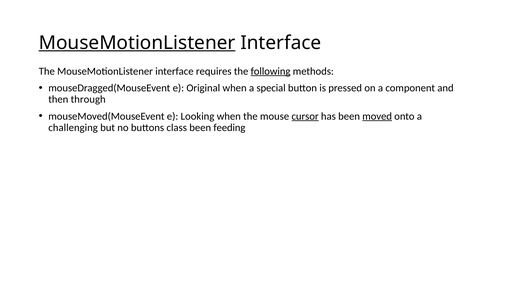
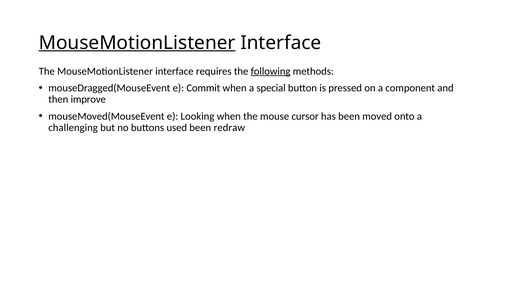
Original: Original -> Commit (203, 88)
through: through -> improve (88, 100)
cursor underline: present -> none (305, 116)
moved underline: present -> none (377, 116)
class: class -> used (177, 128)
feeding: feeding -> redraw (229, 128)
